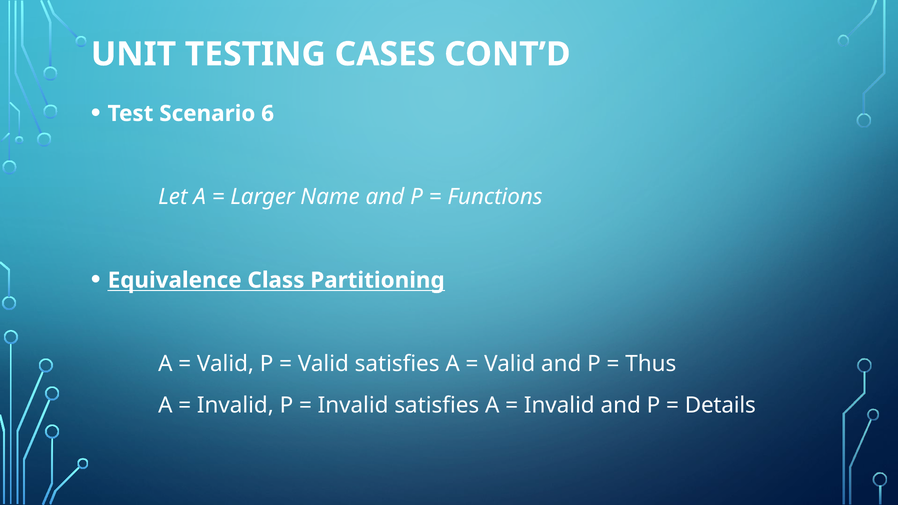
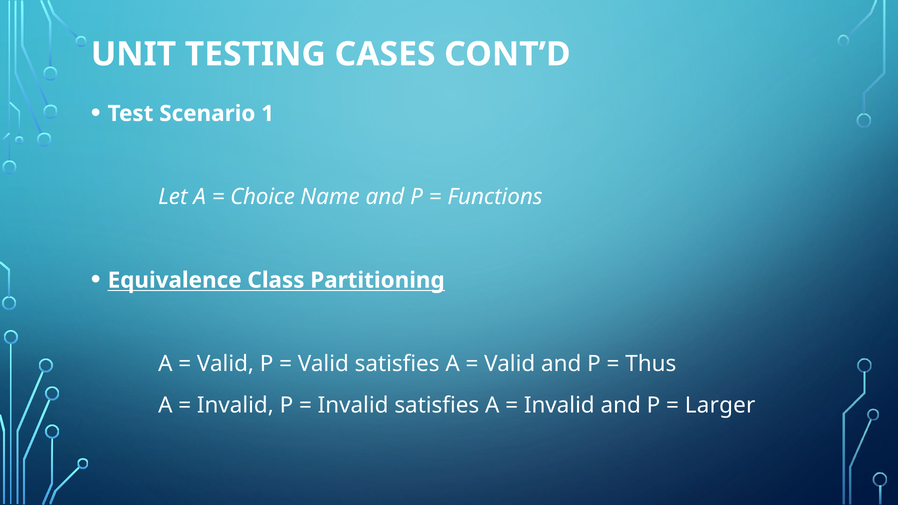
6: 6 -> 1 (268, 114)
Larger: Larger -> Choice (263, 197)
Details: Details -> Larger (720, 405)
